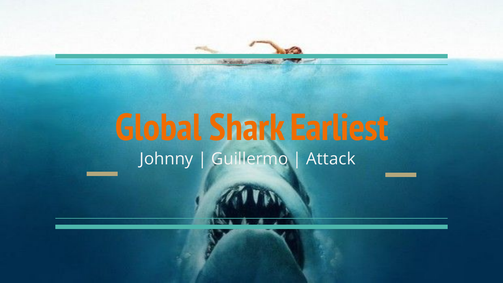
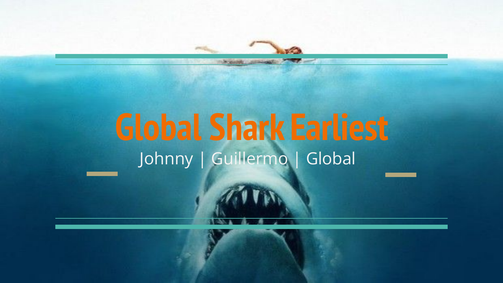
Attack: Attack -> Global (331, 159)
